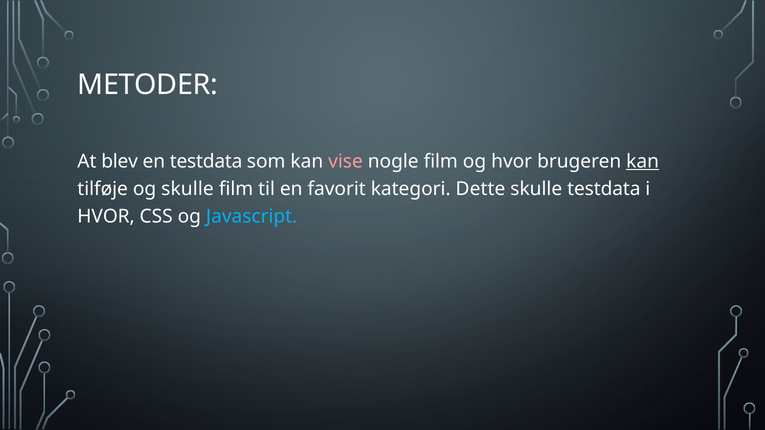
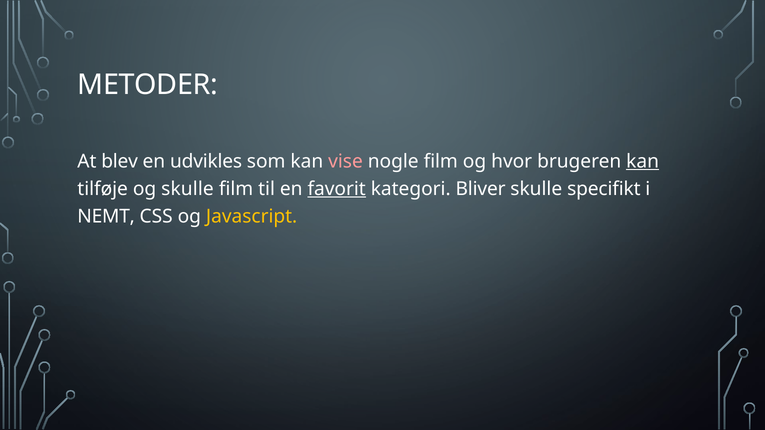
en testdata: testdata -> udvikles (206, 161)
favorit underline: none -> present (337, 189)
Dette: Dette -> Bliver (481, 189)
skulle testdata: testdata -> specifikt (604, 189)
HVOR: HVOR -> NEMT (106, 216)
Javascript colour: light blue -> yellow (252, 216)
